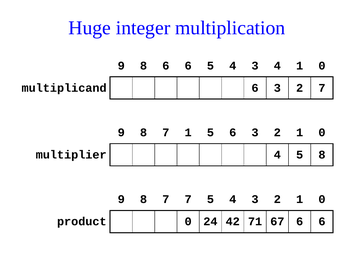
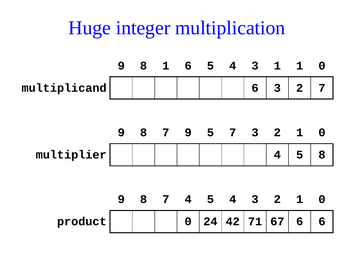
8 6: 6 -> 1 (166, 66)
3 4: 4 -> 1 (277, 66)
8 7 1: 1 -> 9 (188, 133)
5 6: 6 -> 7 (233, 133)
7 7: 7 -> 4 (188, 200)
